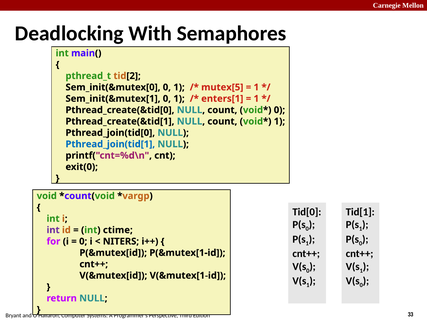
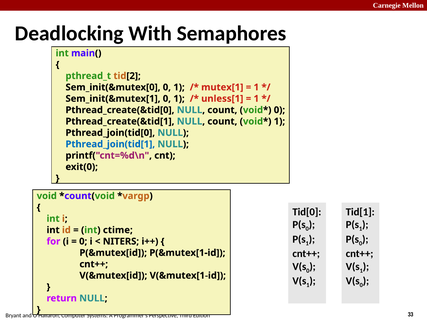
mutex[5: mutex[5 -> mutex[1 (222, 87)
enters[1: enters[1 -> unless[1 (222, 99)
int colour: purple -> black (53, 230)
